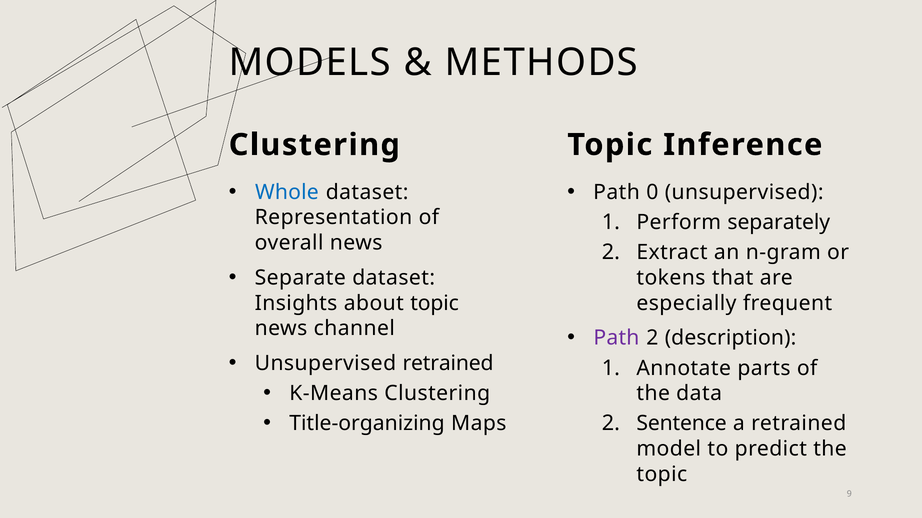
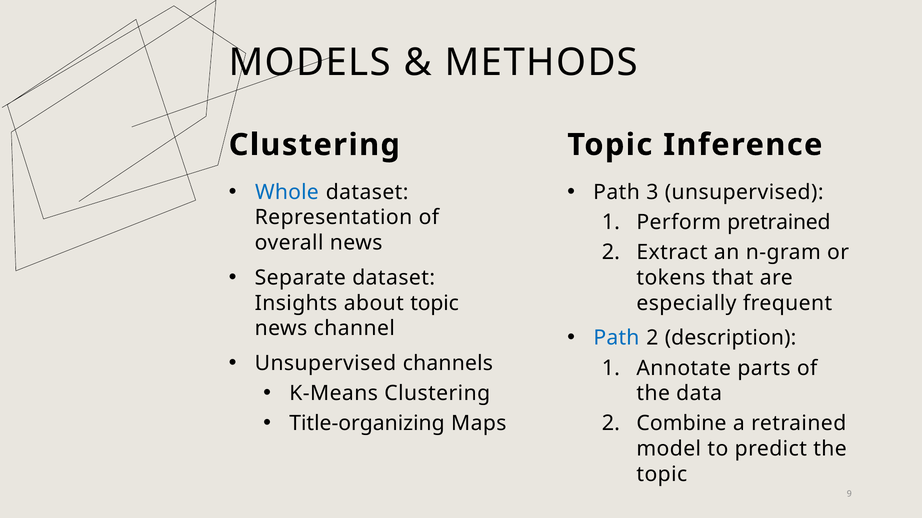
0: 0 -> 3 (652, 192)
separately: separately -> pretrained (779, 223)
Path colour: purple -> blue (616, 338)
Unsupervised retrained: retrained -> channels (448, 364)
Sentence: Sentence -> Combine (681, 424)
